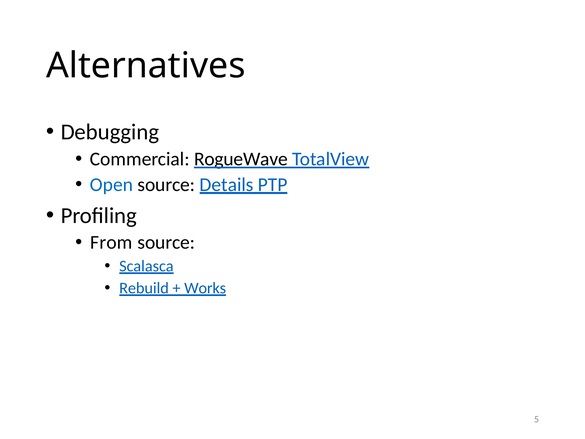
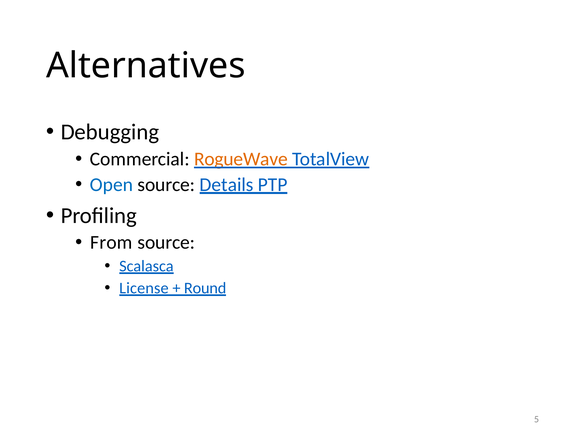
RogueWave colour: black -> orange (241, 159)
Rebuild: Rebuild -> License (144, 288)
Works: Works -> Round (205, 288)
